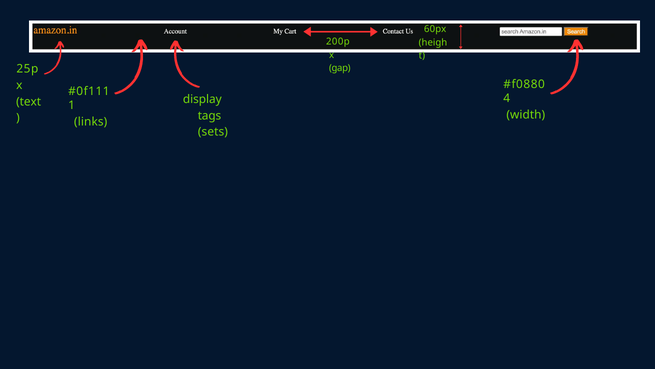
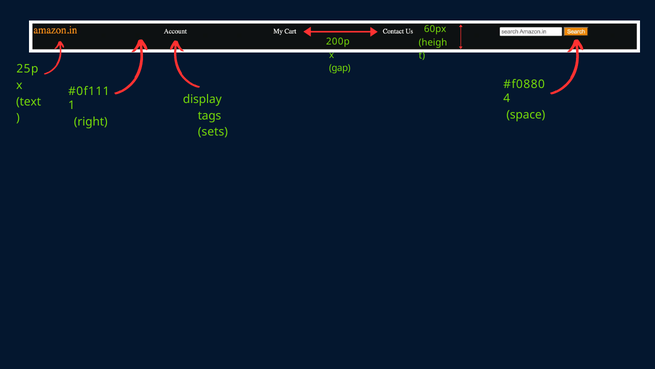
width: width -> space (526, 115)
links: links -> right (91, 122)
